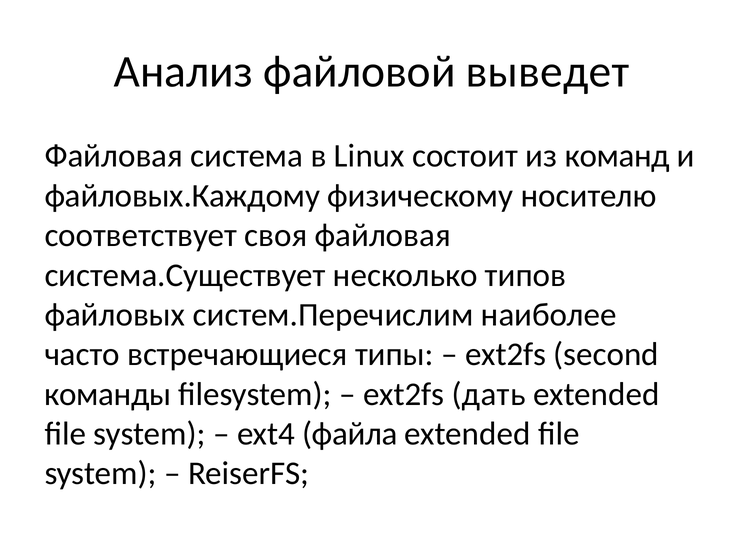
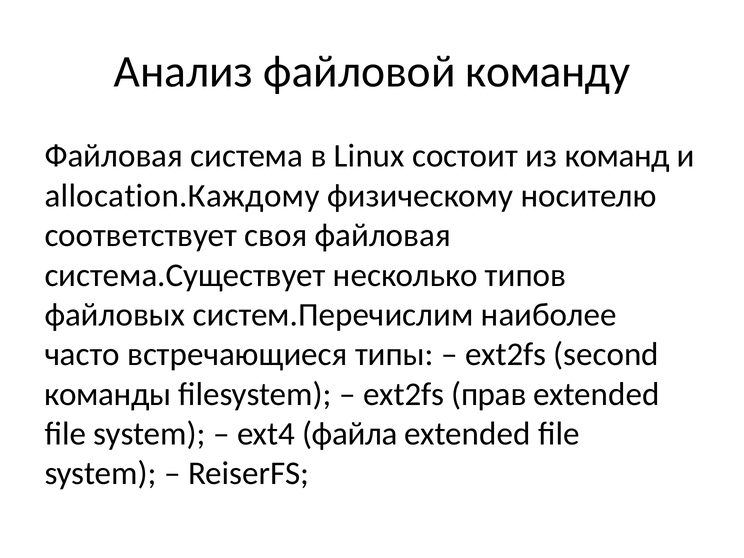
выведет: выведет -> команду (548, 72)
файловых.Каждому: файловых.Каждому -> allocation.Каждому (182, 196)
дать: дать -> прав (489, 394)
